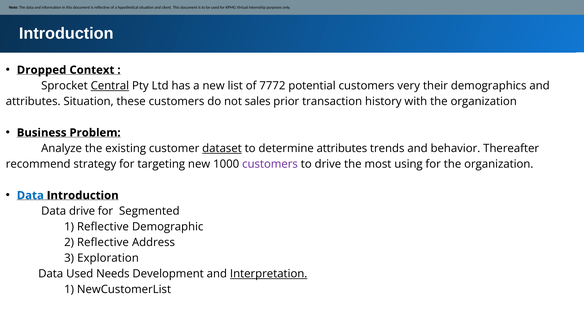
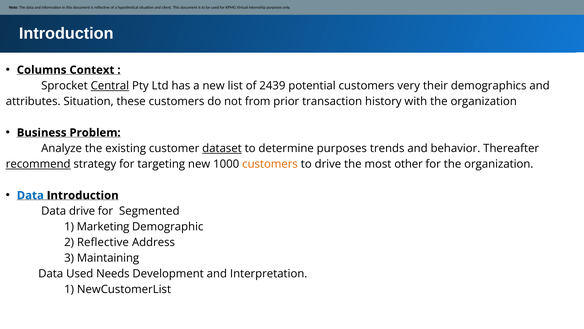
Dropped: Dropped -> Columns (42, 70)
7772: 7772 -> 2439 (272, 86)
sales: sales -> from (258, 101)
determine attributes: attributes -> purposes (342, 148)
recommend underline: none -> present (38, 164)
customers colour: purple -> orange (270, 164)
using: using -> other (409, 164)
1 Reflective: Reflective -> Marketing (103, 226)
Exploration: Exploration -> Maintaining (108, 258)
Interpretation underline: present -> none (269, 273)
